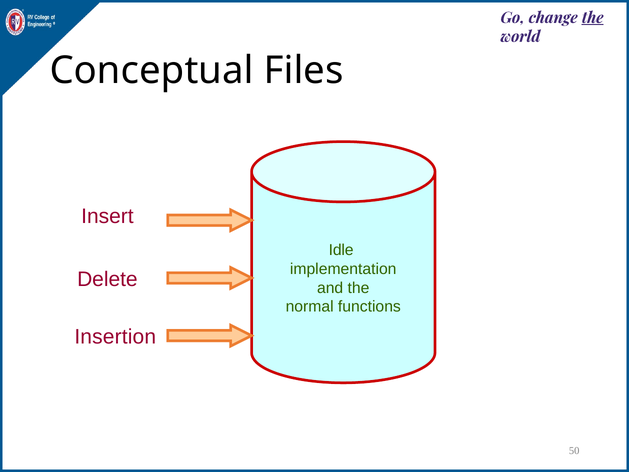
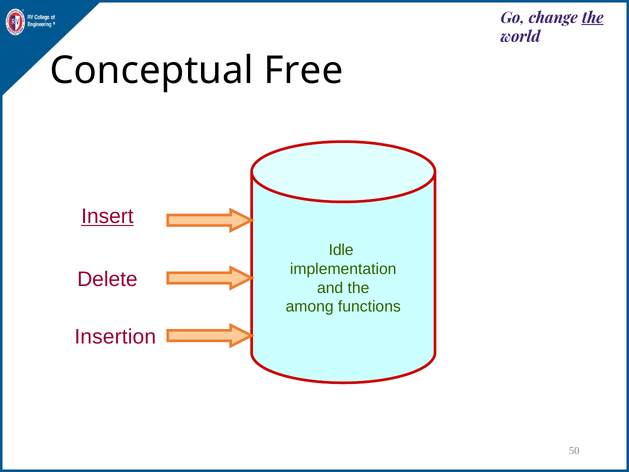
Files: Files -> Free (303, 70)
Insert underline: none -> present (107, 216)
normal: normal -> among (310, 307)
